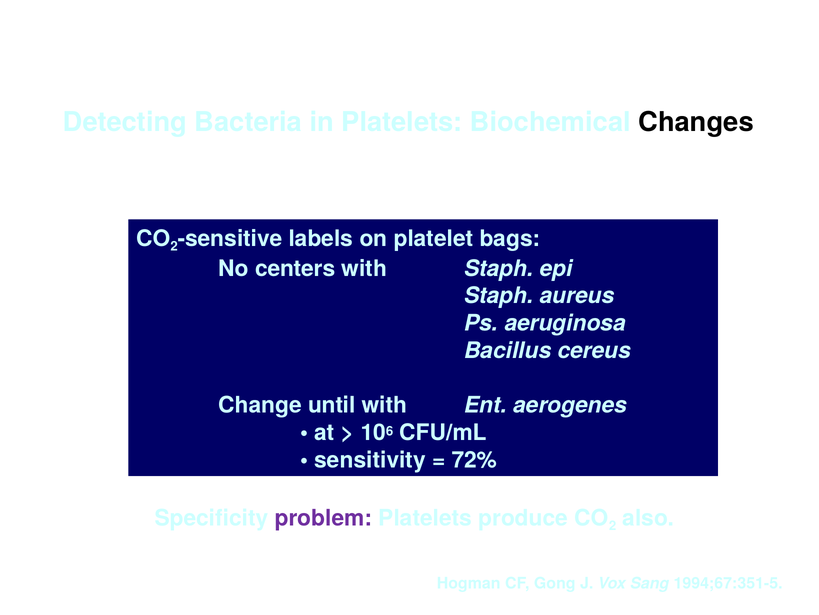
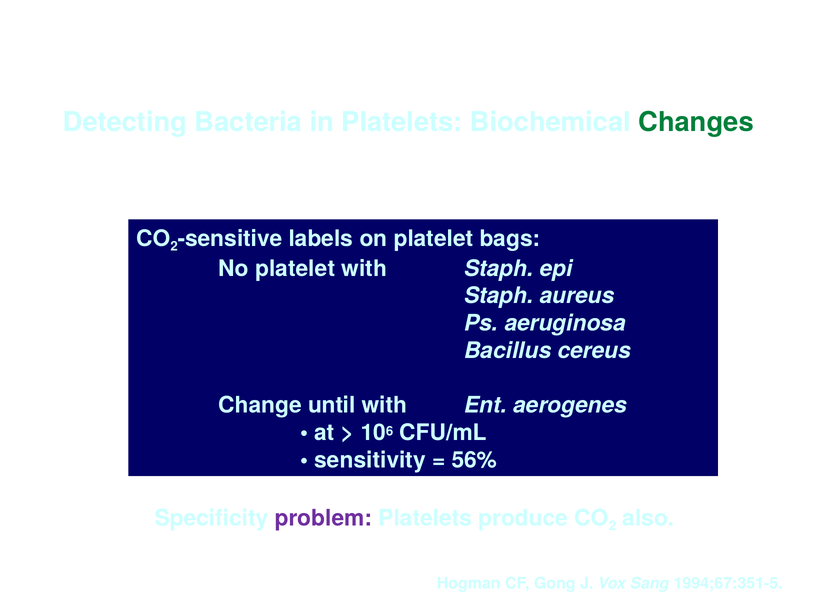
Changes colour: black -> green (696, 122)
No centers: centers -> platelet (295, 268)
72%: 72% -> 56% (474, 459)
